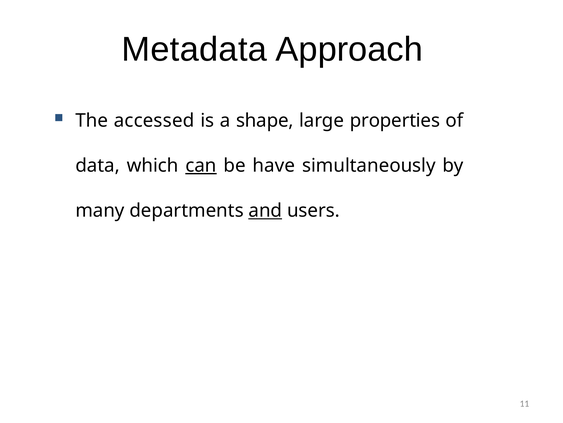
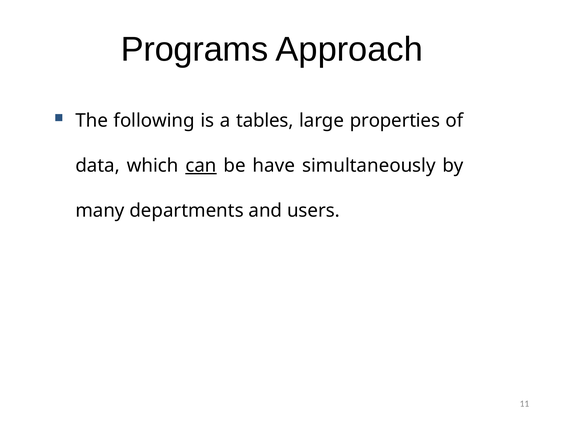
Metadata: Metadata -> Programs (195, 49)
accessed: accessed -> following (154, 120)
shape: shape -> tables (265, 120)
and underline: present -> none (265, 210)
